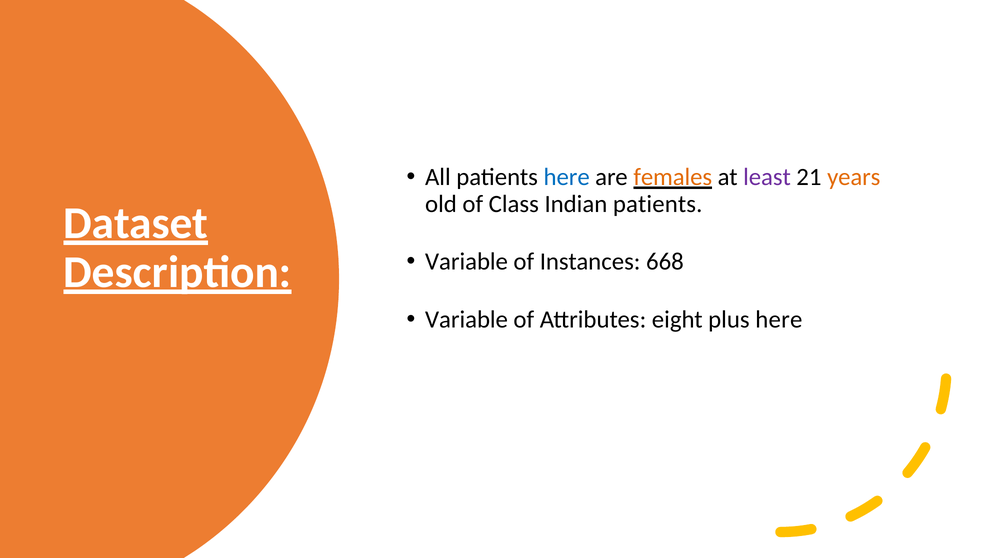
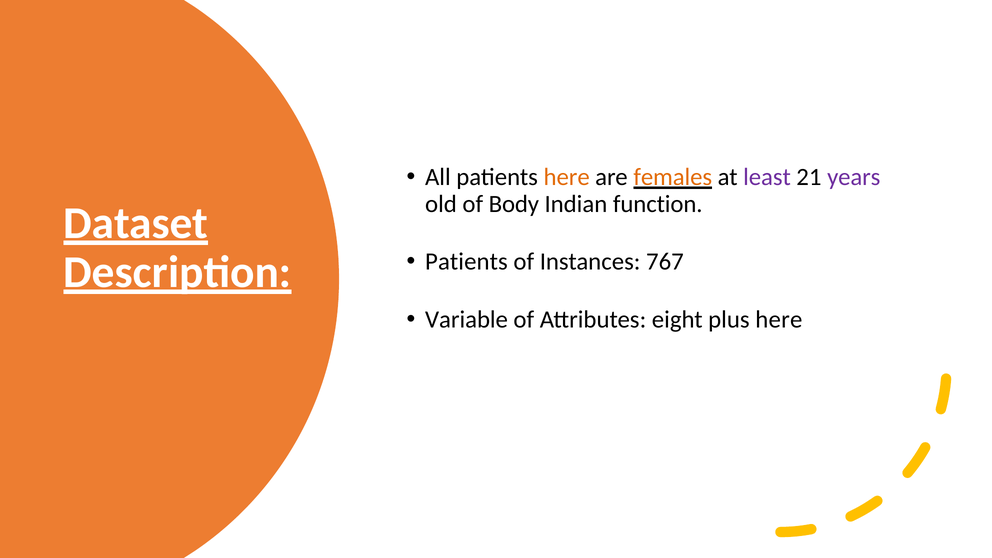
here colour: blue -> orange (567, 177)
years colour: orange -> purple (854, 177)
Class: Class -> Body (514, 204)
Indian patients: patients -> function (658, 204)
Variable: Variable -> Patients (466, 262)
668: 668 -> 767 (665, 262)
